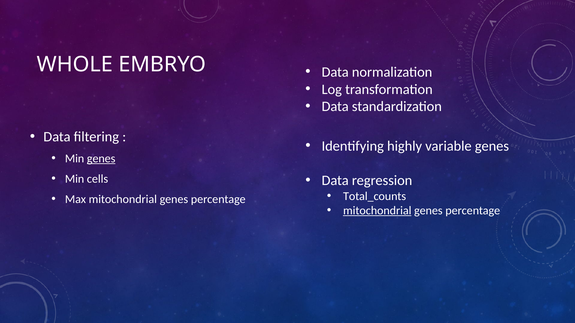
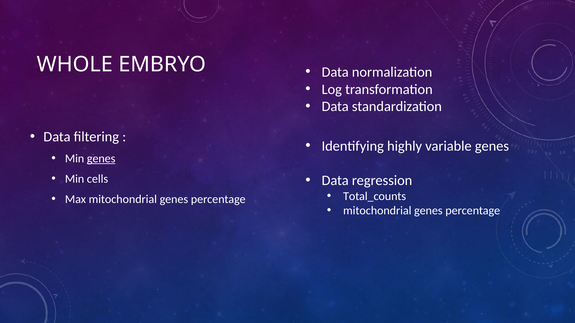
mitochondrial underline: present -> none (377, 211)
